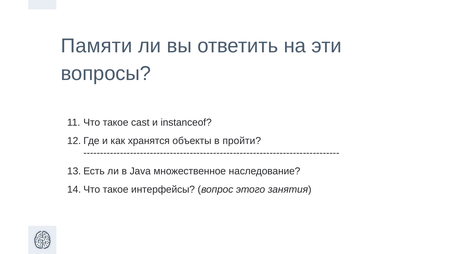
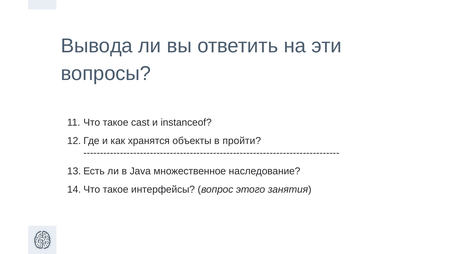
Памяти: Памяти -> Вывода (97, 46)
